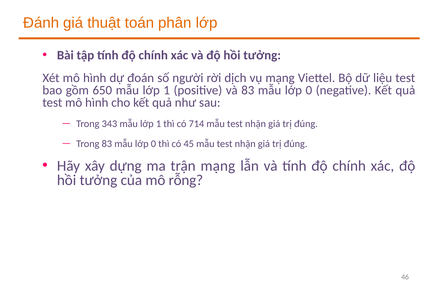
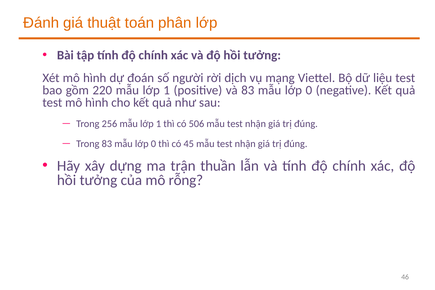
650: 650 -> 220 (102, 90)
343: 343 -> 256 (109, 124)
714: 714 -> 506 (196, 124)
trận mạng: mạng -> thuần (218, 166)
